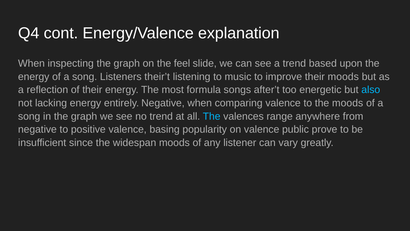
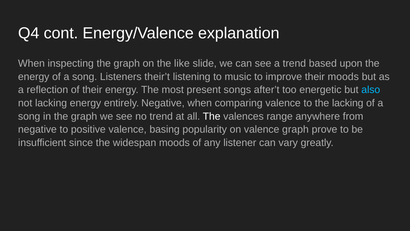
feel: feel -> like (182, 63)
formula: formula -> present (204, 90)
the moods: moods -> lacking (348, 103)
The colour: light blue -> white (212, 116)
valence public: public -> graph (295, 129)
